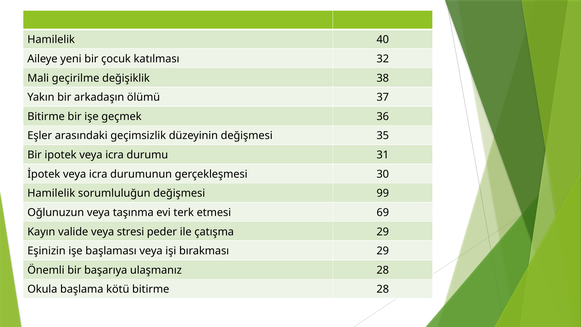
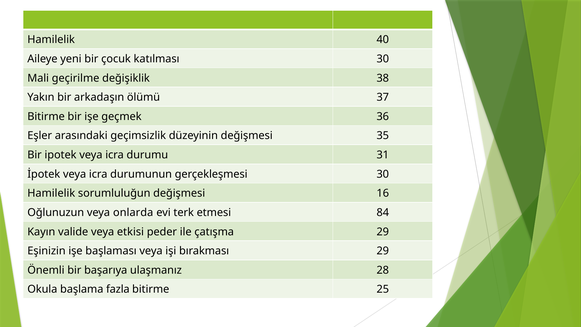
katılması 32: 32 -> 30 (383, 59)
99: 99 -> 16 (383, 193)
taşınma: taşınma -> onlarda (133, 212)
69: 69 -> 84 (383, 212)
stresi: stresi -> etkisi (130, 232)
kötü: kötü -> fazla (118, 289)
bitirme 28: 28 -> 25 (383, 289)
